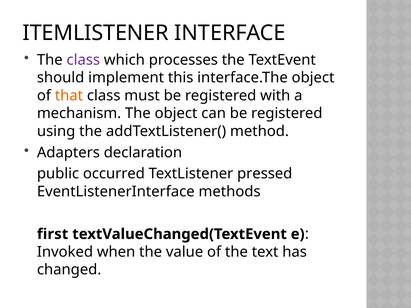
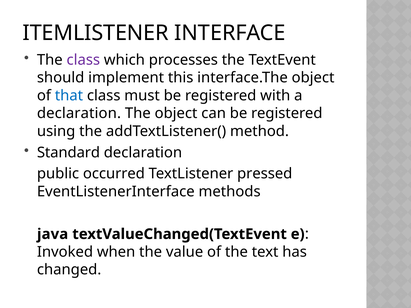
that colour: orange -> blue (69, 96)
mechanism: mechanism -> declaration (79, 113)
Adapters: Adapters -> Standard (68, 153)
first: first -> java (53, 234)
